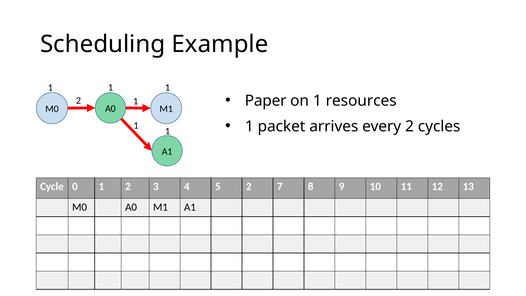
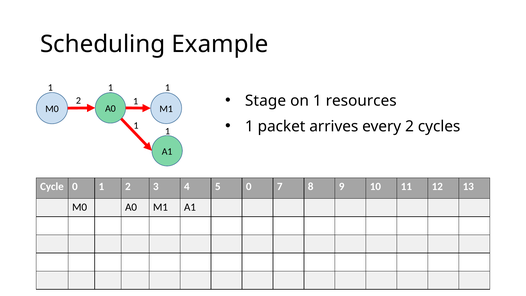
Paper: Paper -> Stage (266, 101)
5 2: 2 -> 0 (249, 187)
